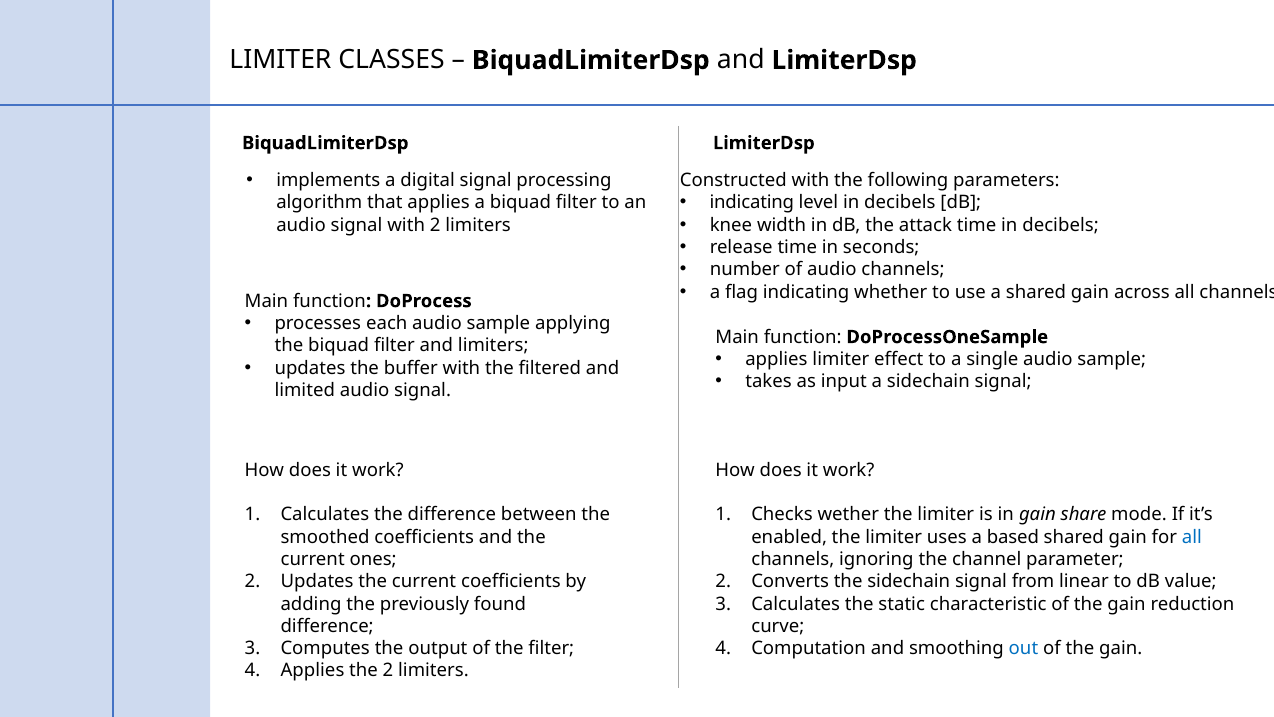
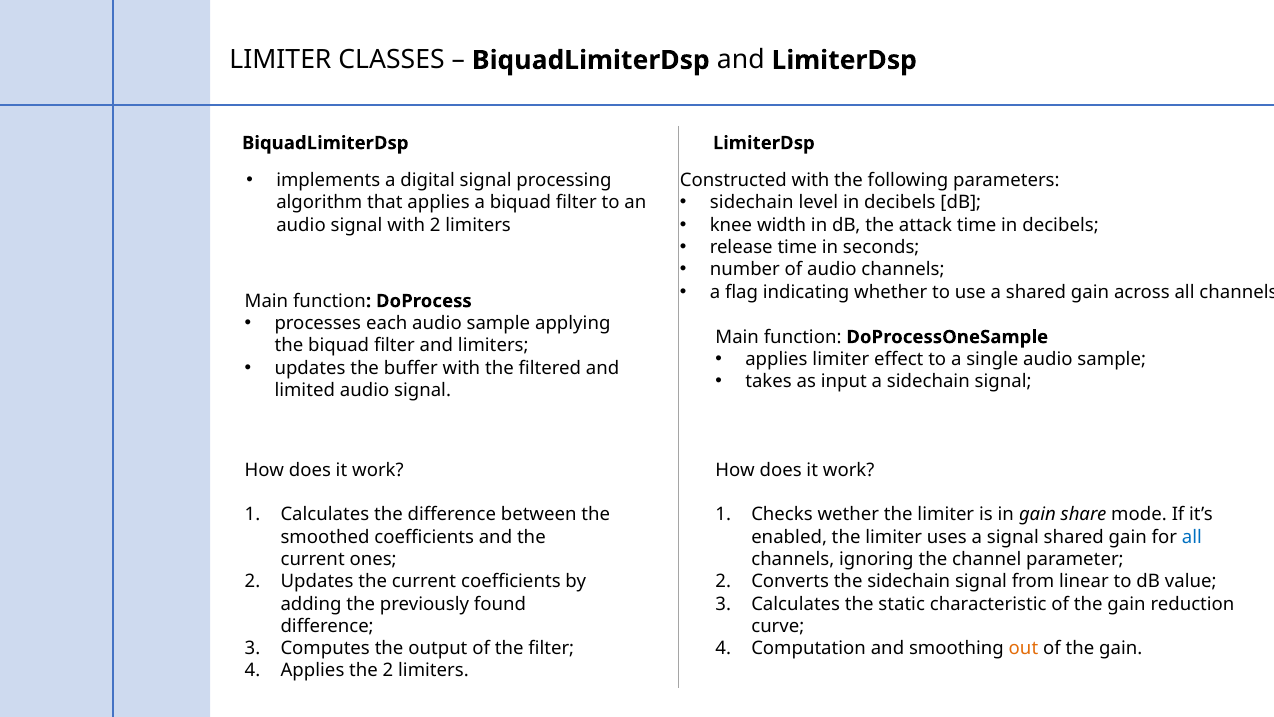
indicating: indicating -> sidechain (752, 203)
a based: based -> signal (1013, 537)
out colour: blue -> orange (1023, 648)
